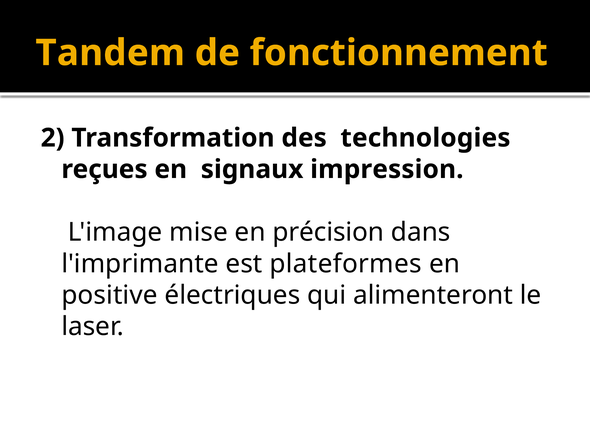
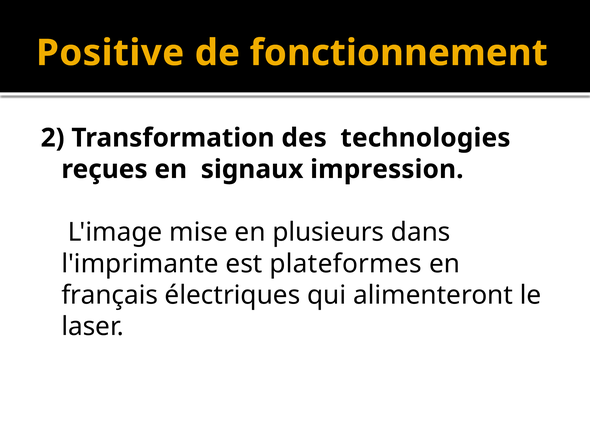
Tandem: Tandem -> Positive (110, 53)
précision: précision -> plusieurs (328, 233)
positive: positive -> français (110, 296)
